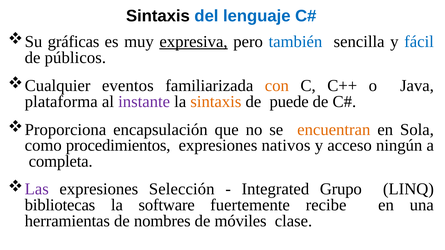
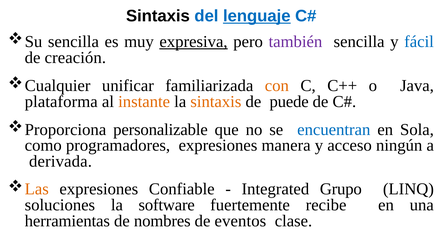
lenguaje underline: none -> present (257, 16)
Su gráficas: gráficas -> sencilla (73, 42)
también colour: blue -> purple (295, 42)
públicos: públicos -> creación (75, 58)
eventos: eventos -> unificar (128, 86)
instante colour: purple -> orange (144, 102)
encapsulación: encapsulación -> personalizable (160, 130)
encuentran colour: orange -> blue (334, 130)
procedimientos: procedimientos -> programadores (118, 146)
nativos: nativos -> manera (286, 146)
completa: completa -> derivada (61, 162)
Las colour: purple -> orange (37, 189)
Selección: Selección -> Confiable (182, 189)
bibliotecas: bibliotecas -> soluciones (60, 205)
móviles: móviles -> eventos (240, 221)
